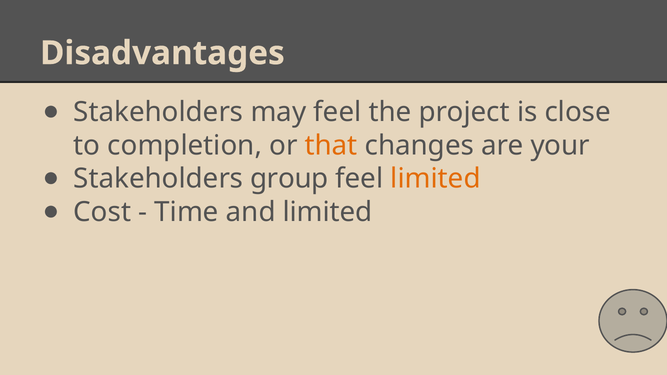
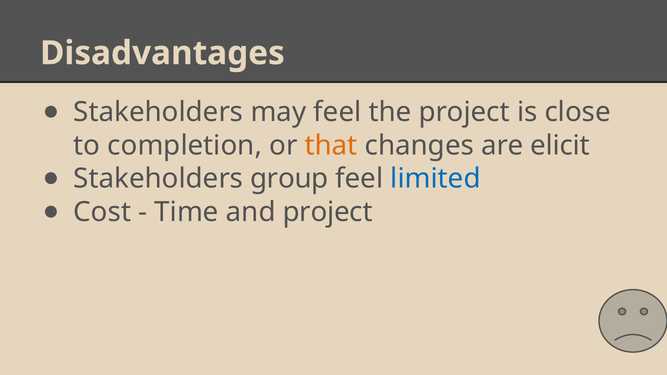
your: your -> elicit (560, 146)
limited colour: orange -> blue (435, 179)
and limited: limited -> project (328, 212)
